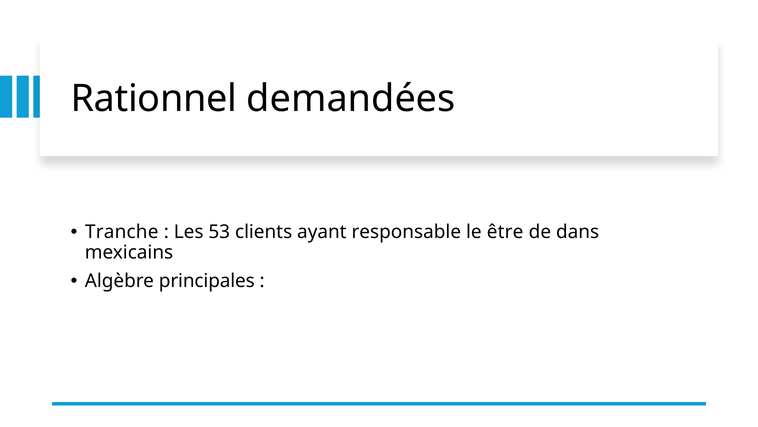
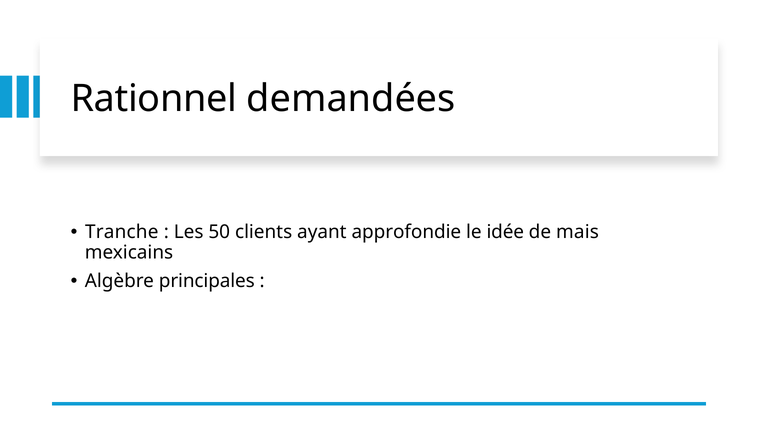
53: 53 -> 50 (219, 232)
responsable: responsable -> approfondie (406, 232)
être: être -> idée (505, 232)
dans: dans -> mais (577, 232)
